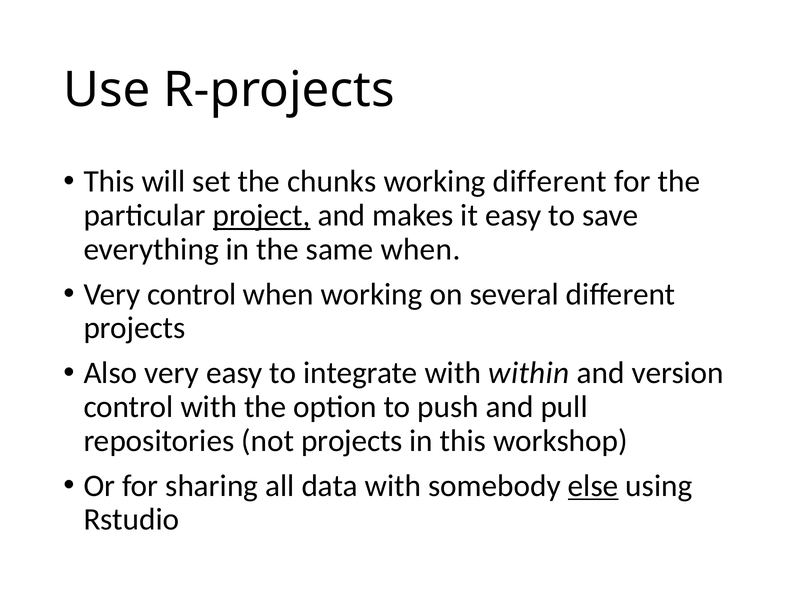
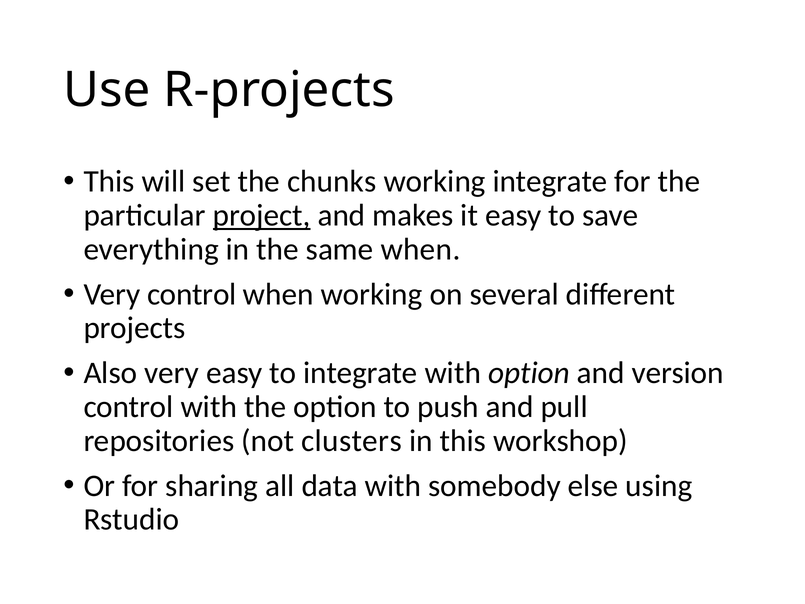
working different: different -> integrate (550, 181)
with within: within -> option (529, 373)
not projects: projects -> clusters (352, 441)
else underline: present -> none (593, 486)
